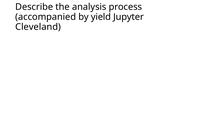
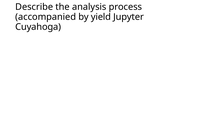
Cleveland: Cleveland -> Cuyahoga (38, 27)
